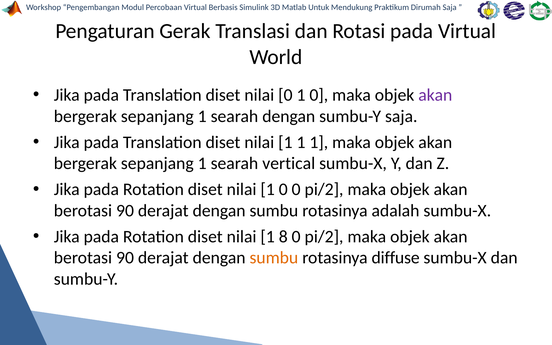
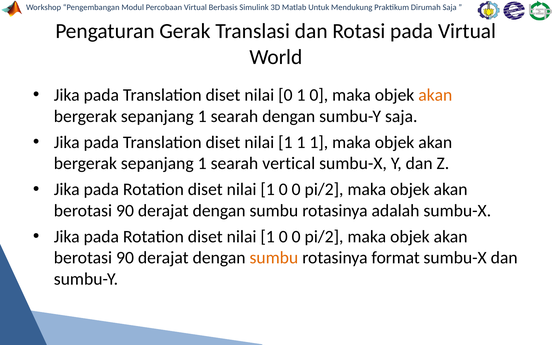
akan colour: purple -> orange (435, 95)
8: 8 -> 0 (283, 237)
diffuse: diffuse -> format (396, 258)
